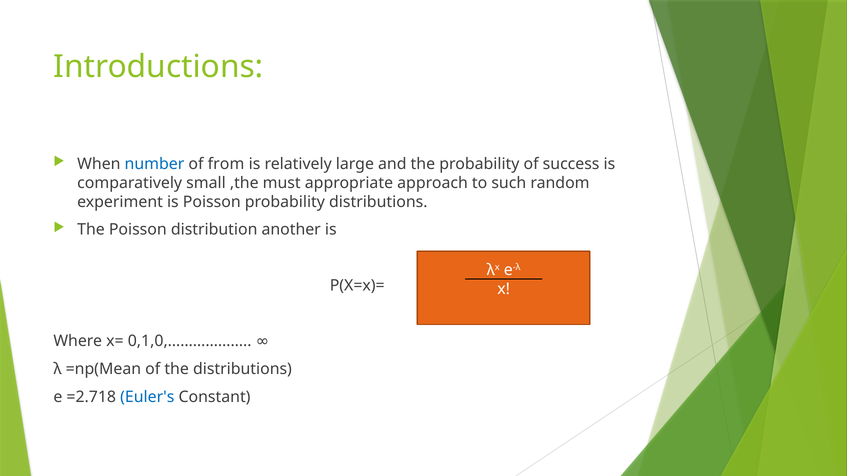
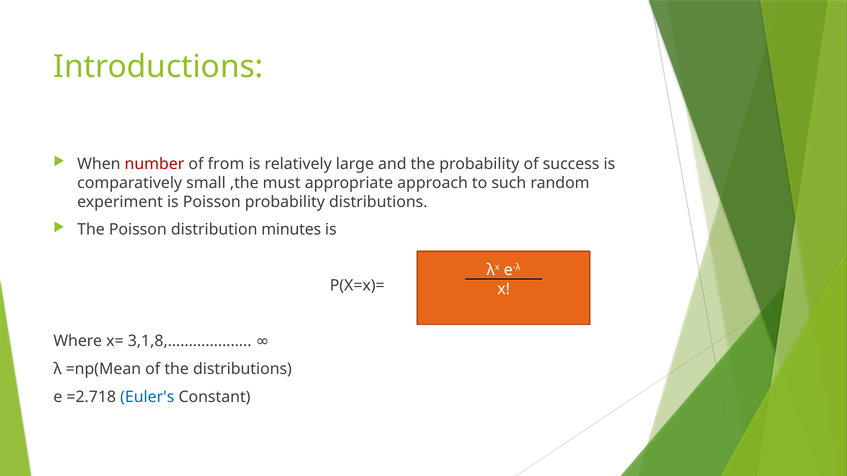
number colour: blue -> red (154, 164)
another: another -> minutes (291, 230)
0,1,0,………………: 0,1,0,……………… -> 3,1,8,……………… (190, 341)
